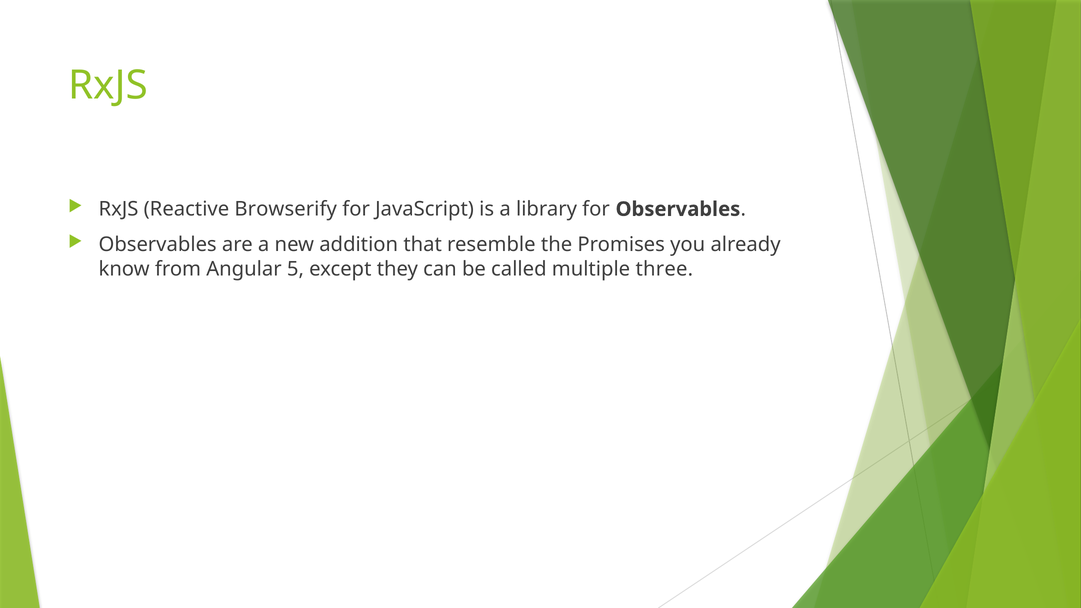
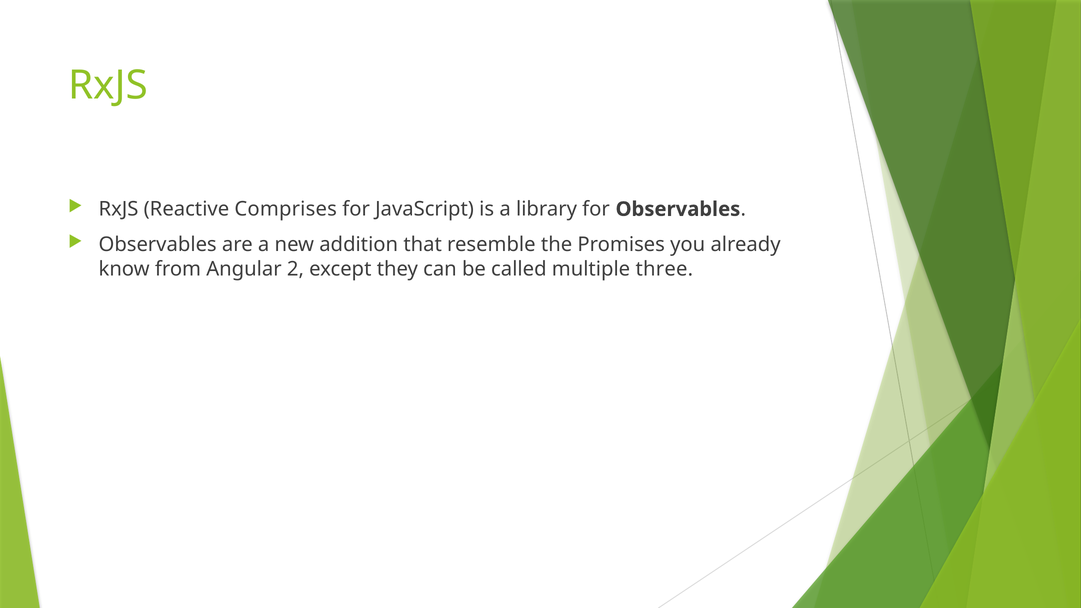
Browserify: Browserify -> Comprises (286, 209)
5: 5 -> 2 (295, 269)
